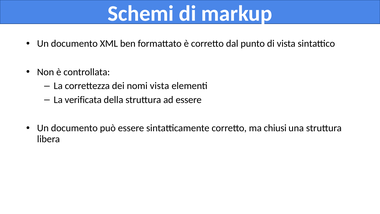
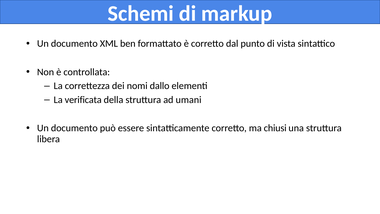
nomi vista: vista -> dallo (160, 86)
ad essere: essere -> umani (189, 100)
